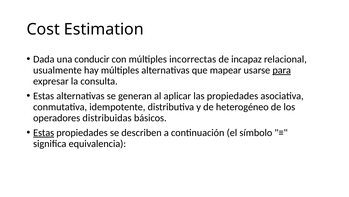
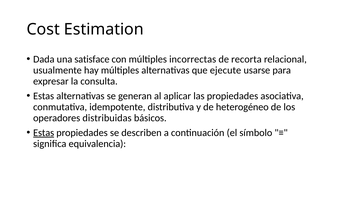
conducir: conducir -> satisface (92, 59)
incapaz: incapaz -> recorta (246, 59)
mapear: mapear -> ejecute (226, 70)
para underline: present -> none (282, 70)
